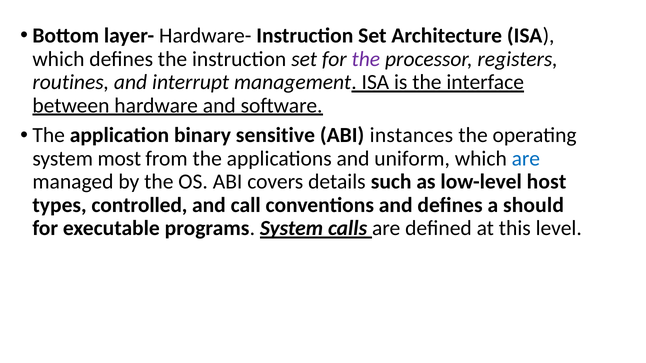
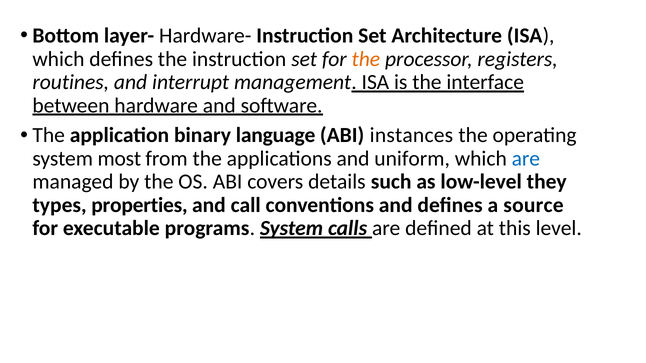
the colour: purple -> orange (366, 59)
sensitive: sensitive -> language (276, 136)
host: host -> they (547, 182)
controlled: controlled -> properties (139, 205)
should: should -> source (533, 205)
